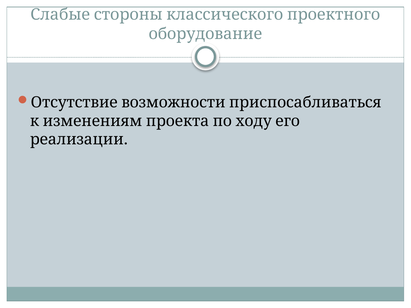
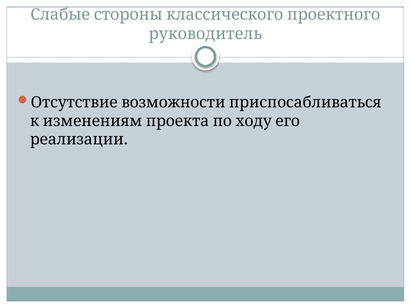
оборудование: оборудование -> руководитель (205, 34)
